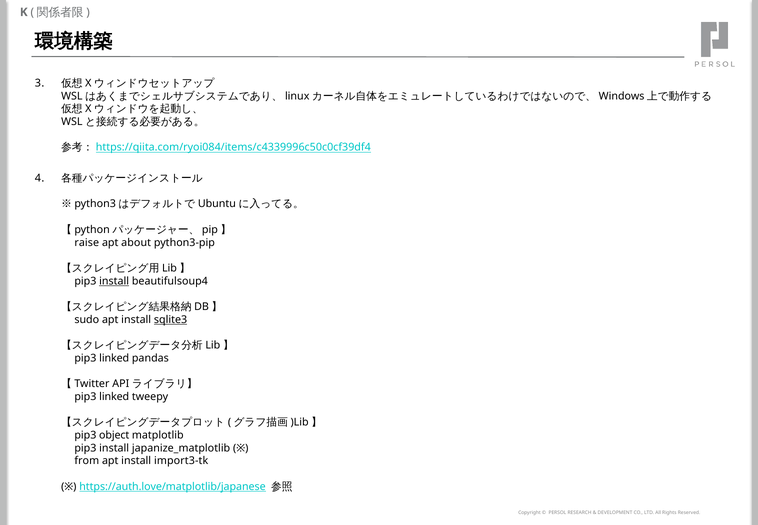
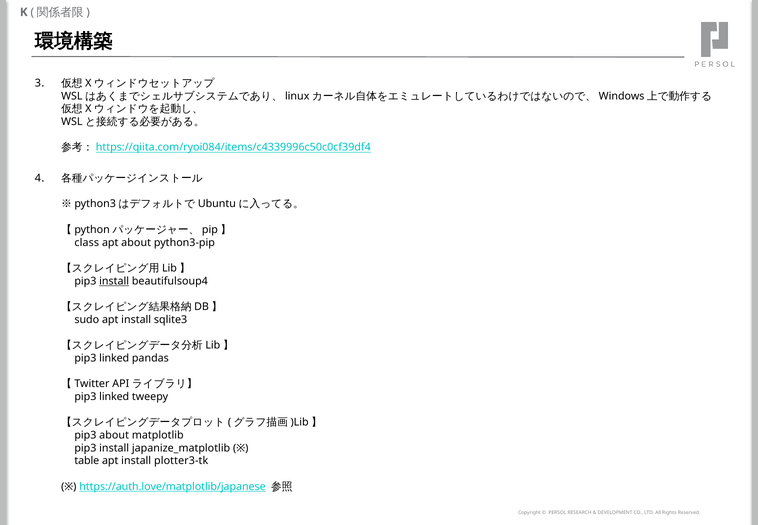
raise: raise -> class (87, 242)
sqlite3 underline: present -> none (171, 319)
pip3 object: object -> about (114, 435)
from: from -> table (87, 461)
import3-tk: import3-tk -> plotter3-tk (181, 461)
